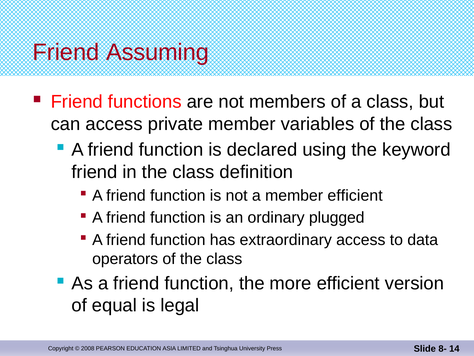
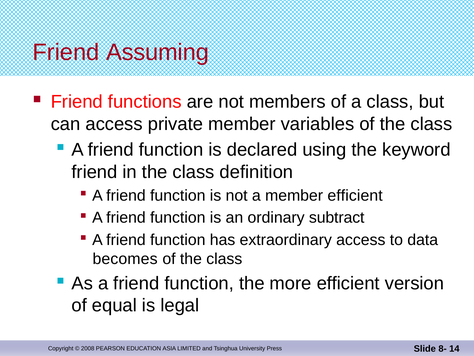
plugged: plugged -> subtract (337, 217)
operators: operators -> becomes (125, 258)
